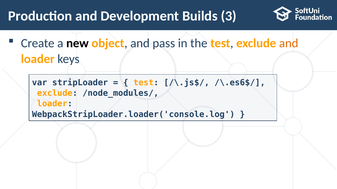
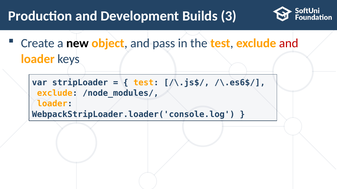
and colour: orange -> red (289, 43)
